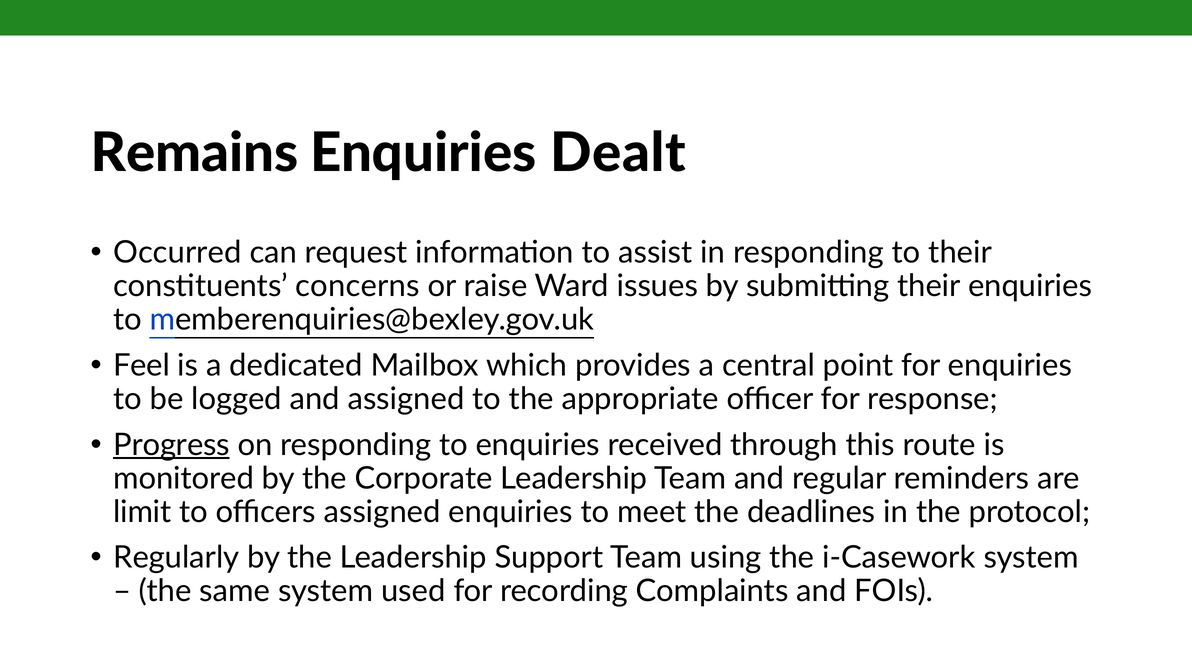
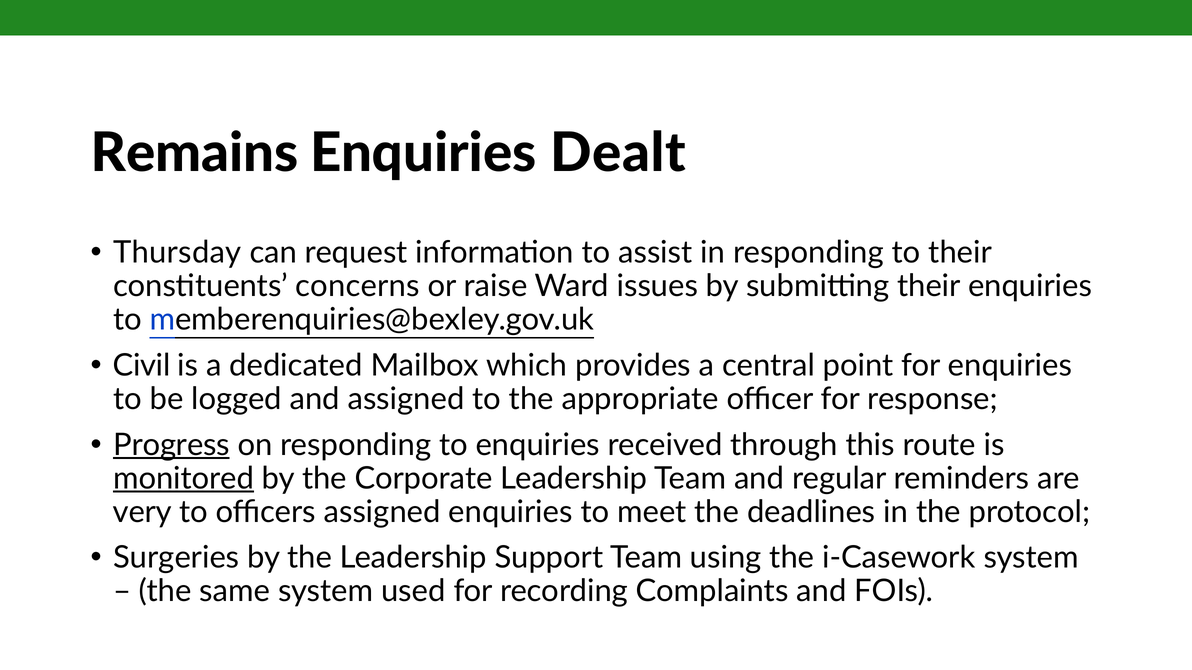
Occurred: Occurred -> Thursday (177, 253)
Feel: Feel -> Civil (141, 366)
monitored underline: none -> present (184, 479)
limit: limit -> very (142, 512)
Regularly: Regularly -> Surgeries (176, 558)
